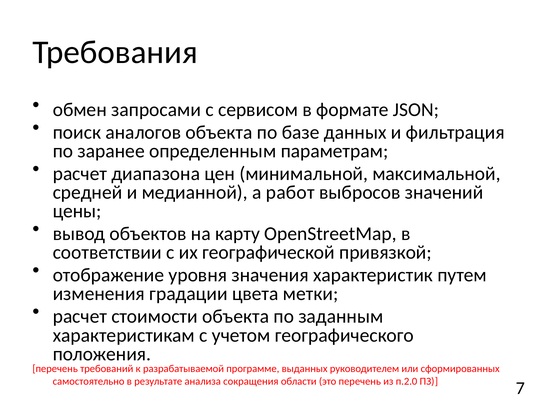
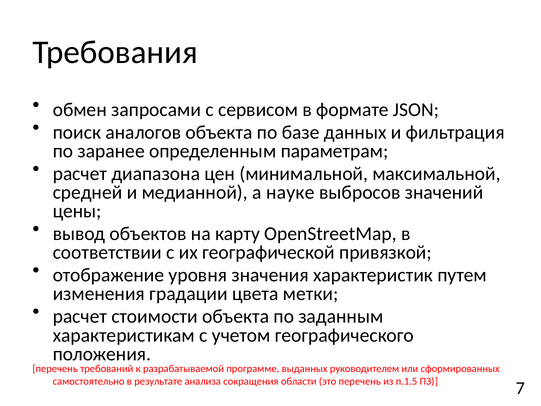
работ: работ -> науке (290, 192)
п.2.0: п.2.0 -> п.1.5 (407, 381)
